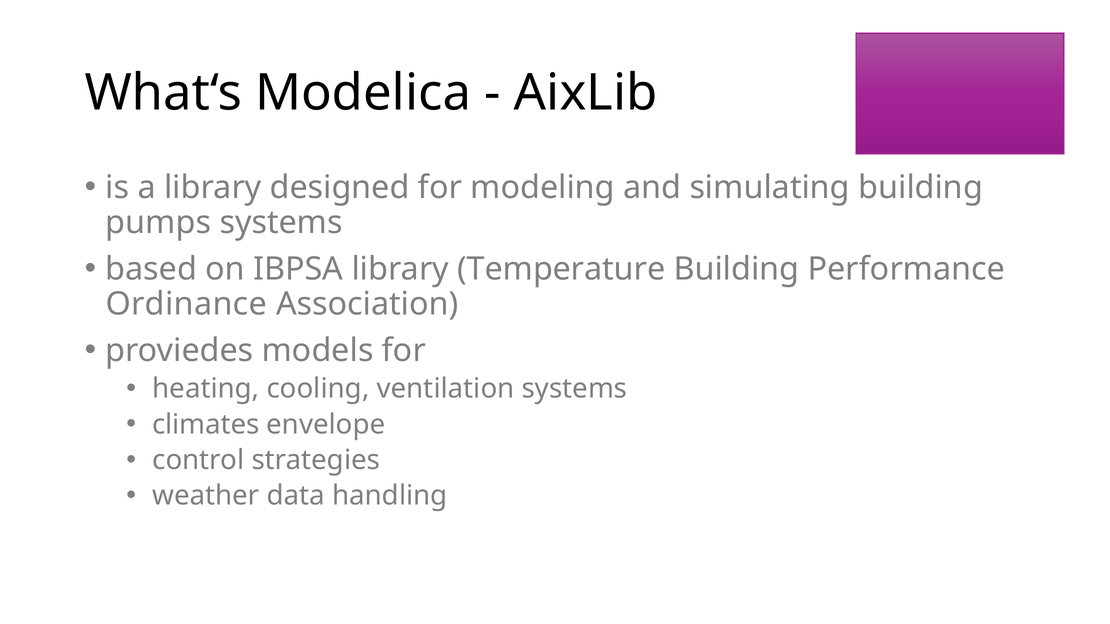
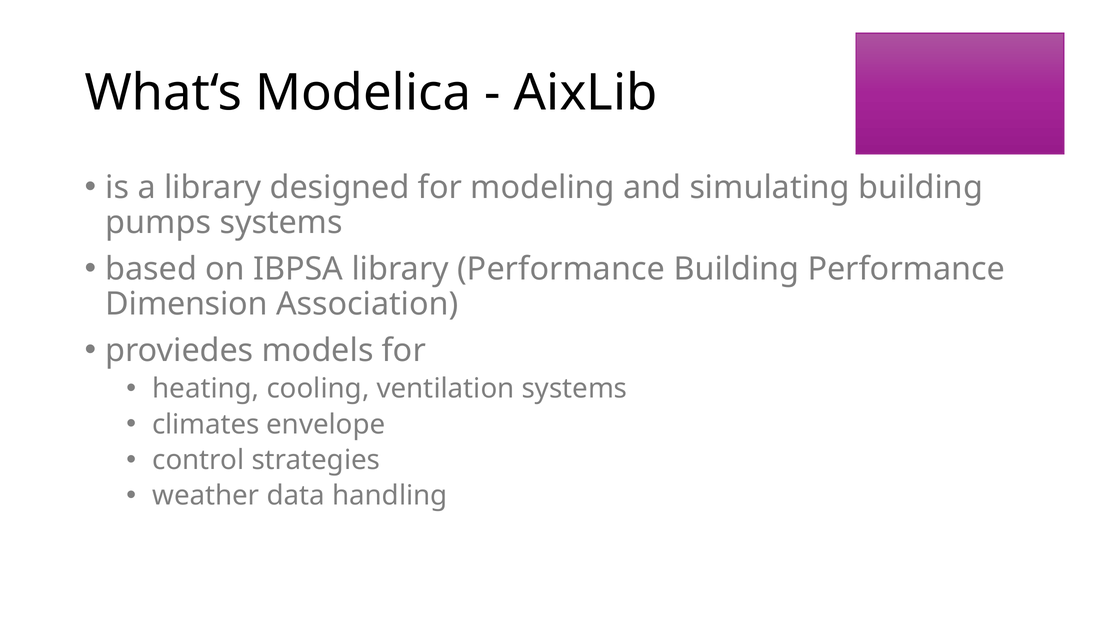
library Temperature: Temperature -> Performance (561, 269)
Ordinance: Ordinance -> Dimension (187, 304)
